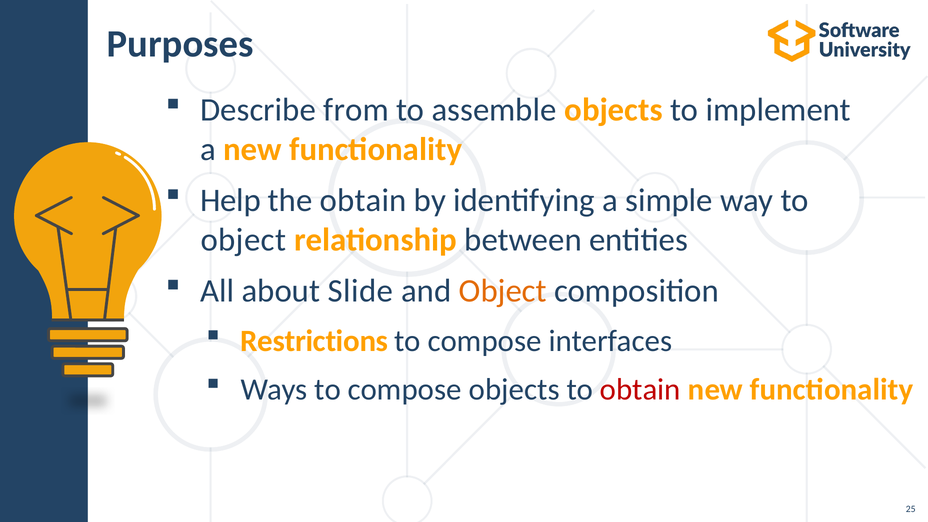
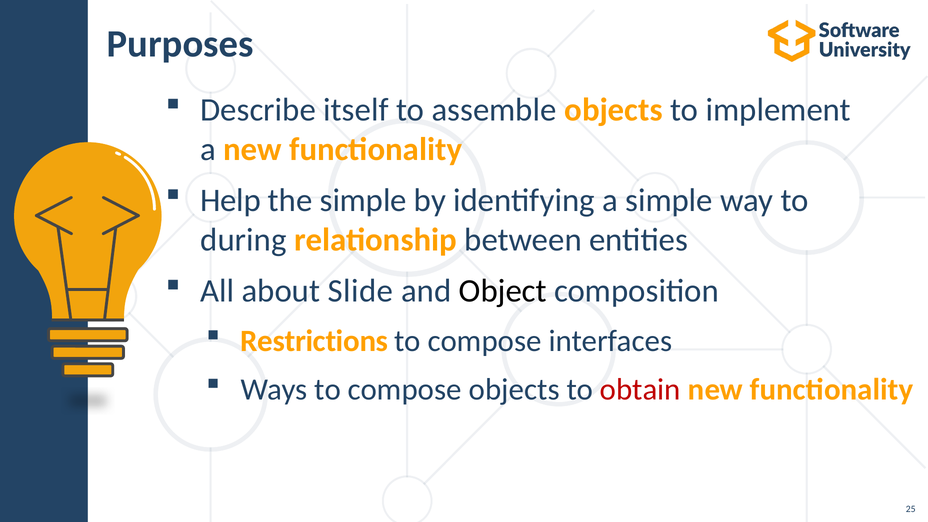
from: from -> itself (356, 110)
the obtain: obtain -> simple (363, 201)
object: object -> during (244, 240)
Object colour: orange -> black (503, 291)
